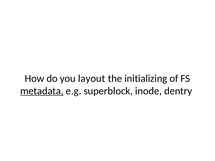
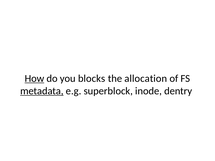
How underline: none -> present (34, 79)
layout: layout -> blocks (92, 79)
initializing: initializing -> allocation (146, 79)
